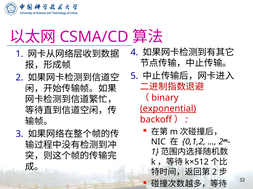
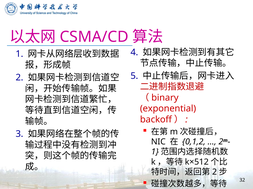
exponential underline: present -> none (168, 109)
